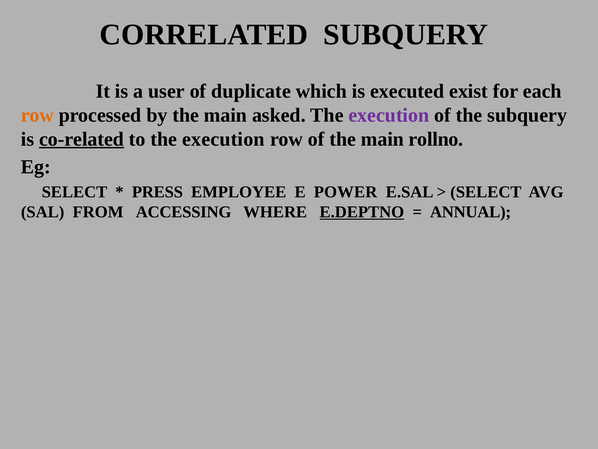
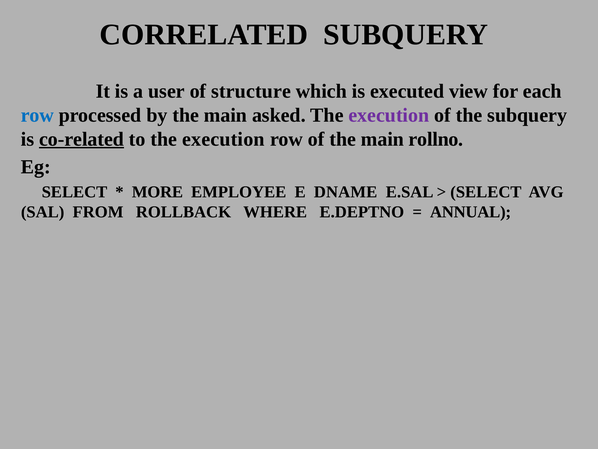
duplicate: duplicate -> structure (251, 91)
exist: exist -> view (469, 91)
row colour: orange -> blue (37, 115)
PRESS: PRESS -> MORE (157, 192)
POWER: POWER -> DNAME (346, 192)
ACCESSING: ACCESSING -> ROLLBACK (183, 212)
E.DEPTNO underline: present -> none (362, 212)
